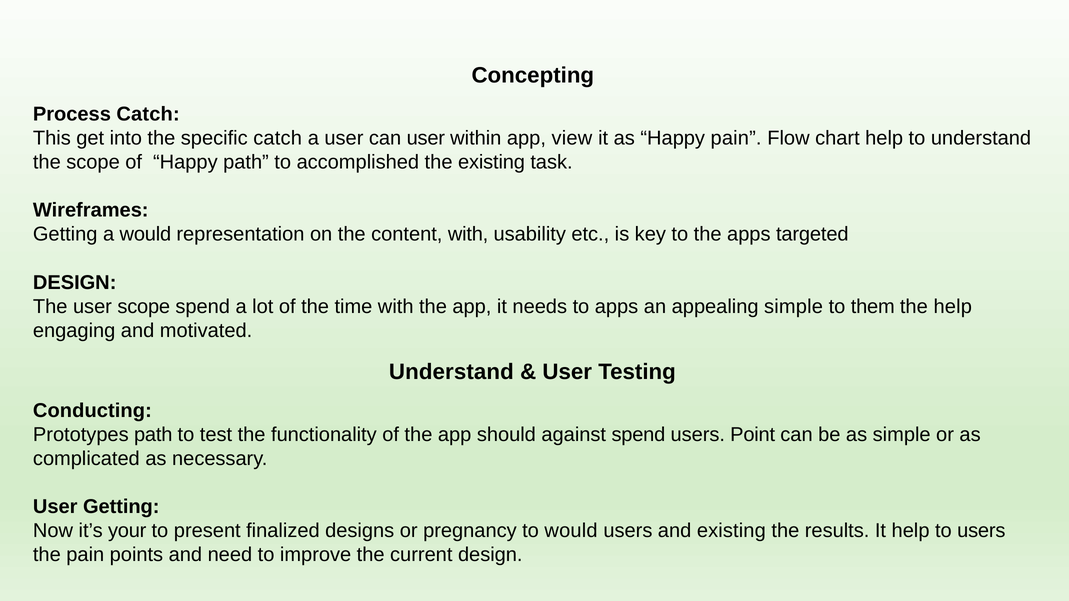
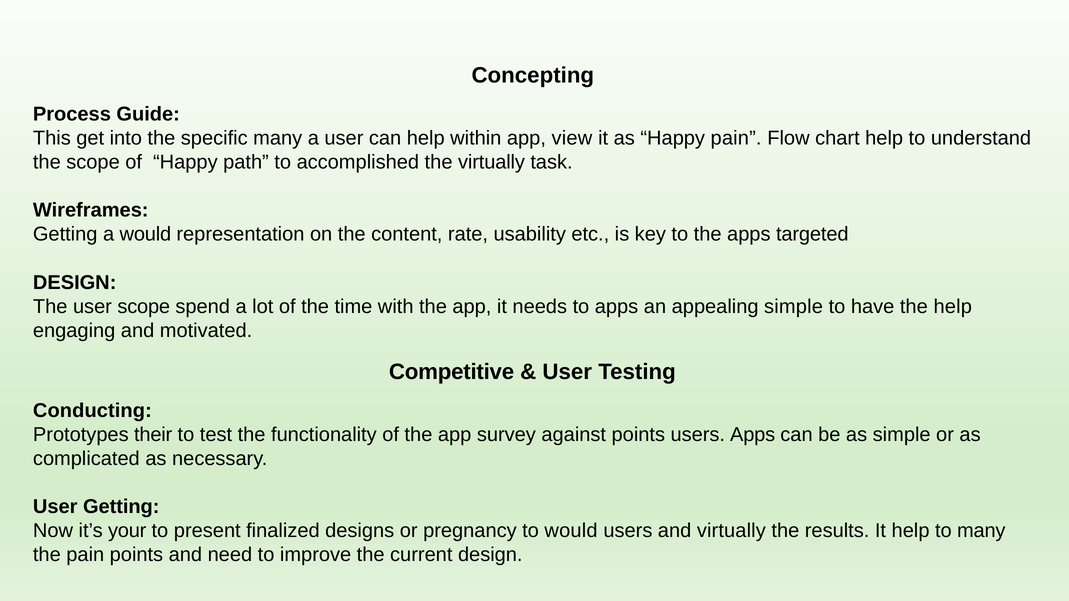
Process Catch: Catch -> Guide (148, 114)
specific catch: catch -> many (278, 138)
can user: user -> help (426, 138)
the existing: existing -> virtually (492, 162)
content with: with -> rate (468, 234)
them: them -> have (873, 307)
Understand: Understand -> Competitive (452, 372)
Prototypes path: path -> their (153, 435)
should: should -> survey (506, 435)
against spend: spend -> points (638, 435)
users Point: Point -> Apps (753, 435)
and existing: existing -> virtually (731, 531)
to users: users -> many (981, 531)
